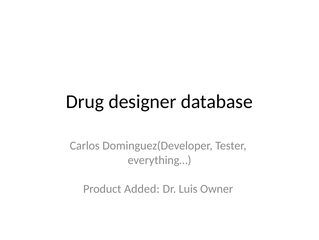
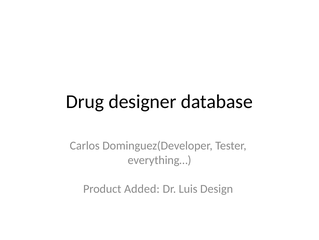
Owner: Owner -> Design (217, 188)
